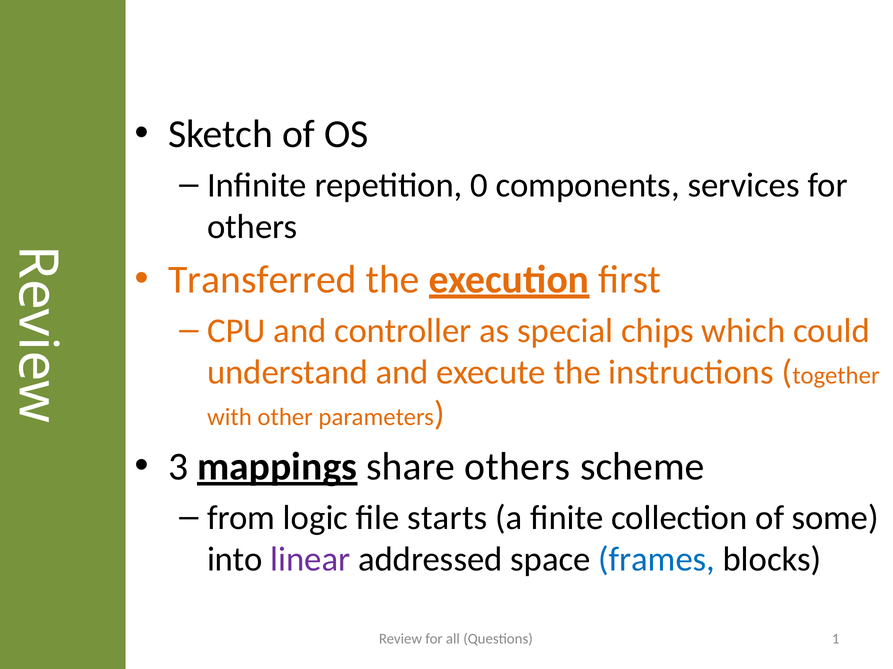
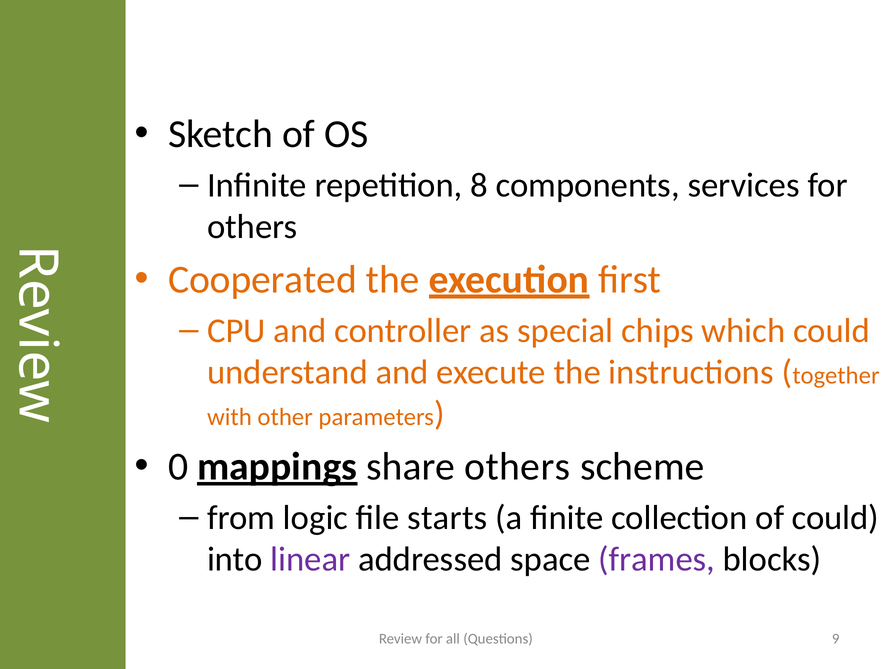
0: 0 -> 8 (479, 185)
Transferred: Transferred -> Cooperated (262, 280)
3: 3 -> 0 (178, 467)
of some: some -> could (835, 518)
frames colour: blue -> purple (657, 560)
1: 1 -> 9 (836, 639)
